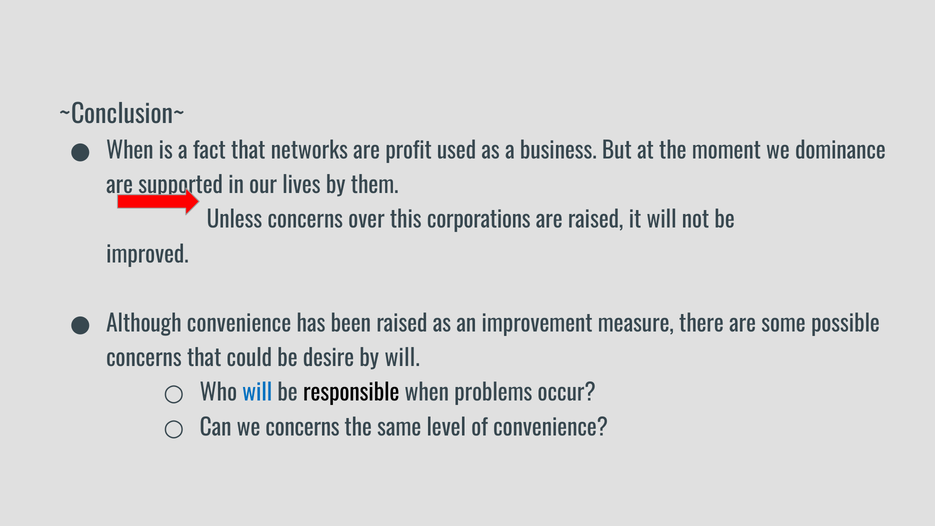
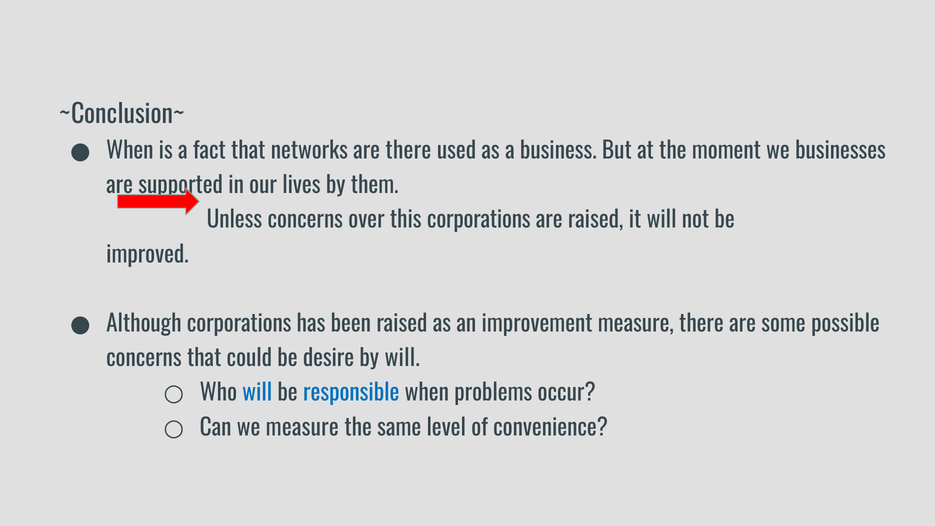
are profit: profit -> there (408, 151)
dominance: dominance -> businesses (840, 151)
Although convenience: convenience -> corporations (239, 324)
responsible colour: black -> blue (351, 393)
we concerns: concerns -> measure (302, 428)
